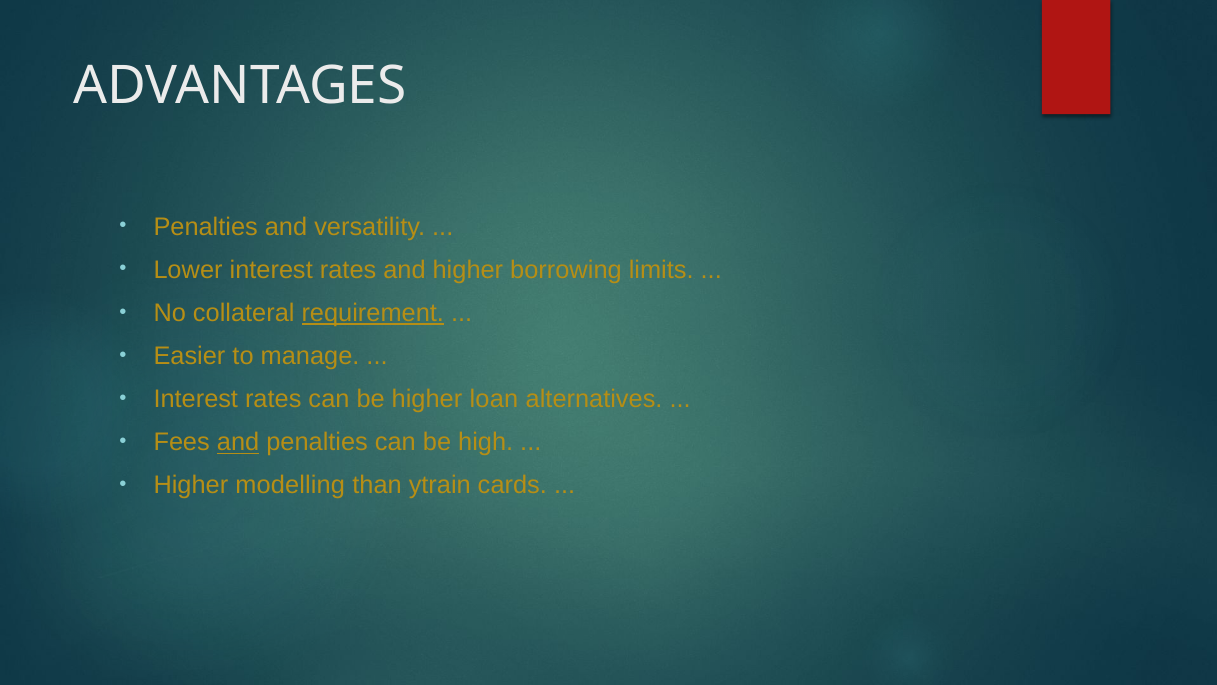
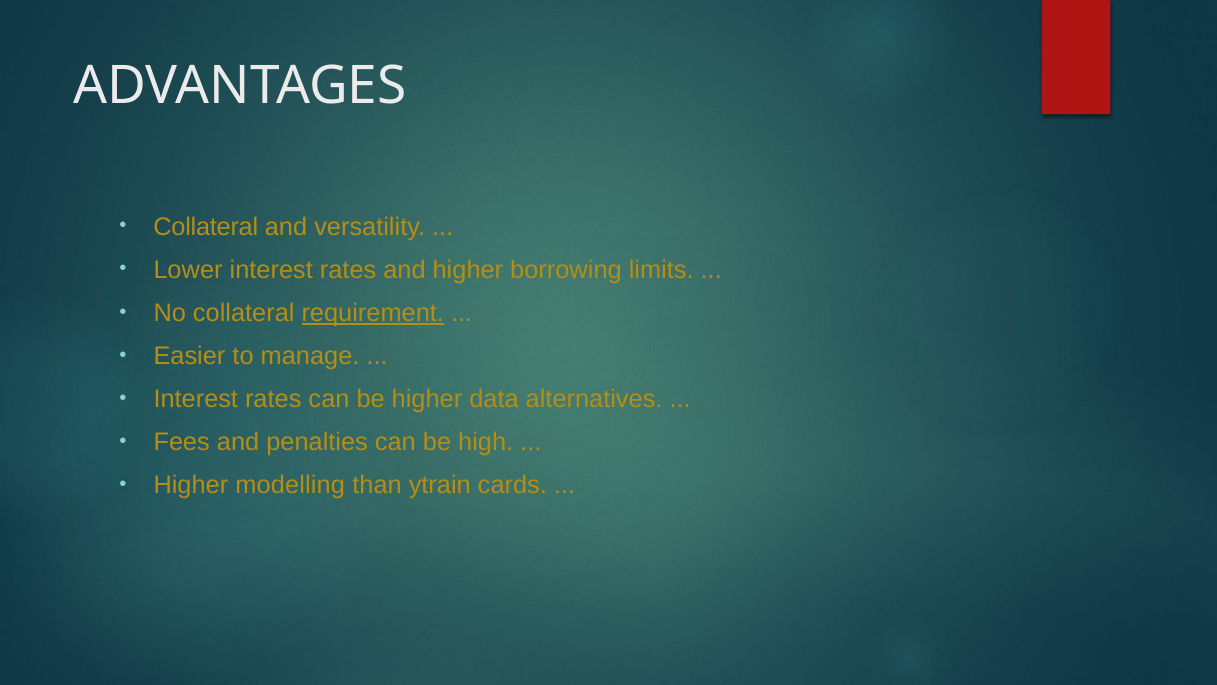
Penalties: Penalties -> Collateral (206, 226)
loan: loan -> data (494, 399)
and underline: present -> none (238, 442)
